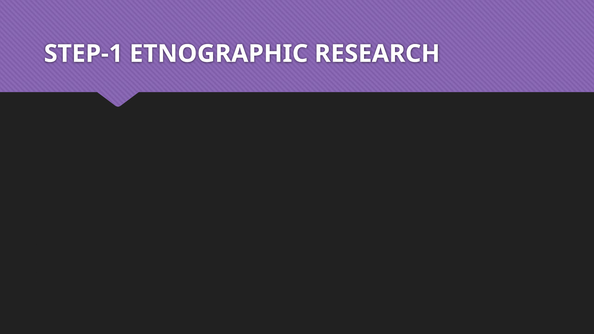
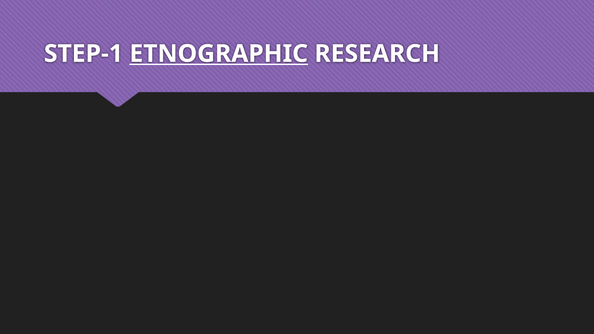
ETNOGRAPHIC underline: none -> present (219, 54)
